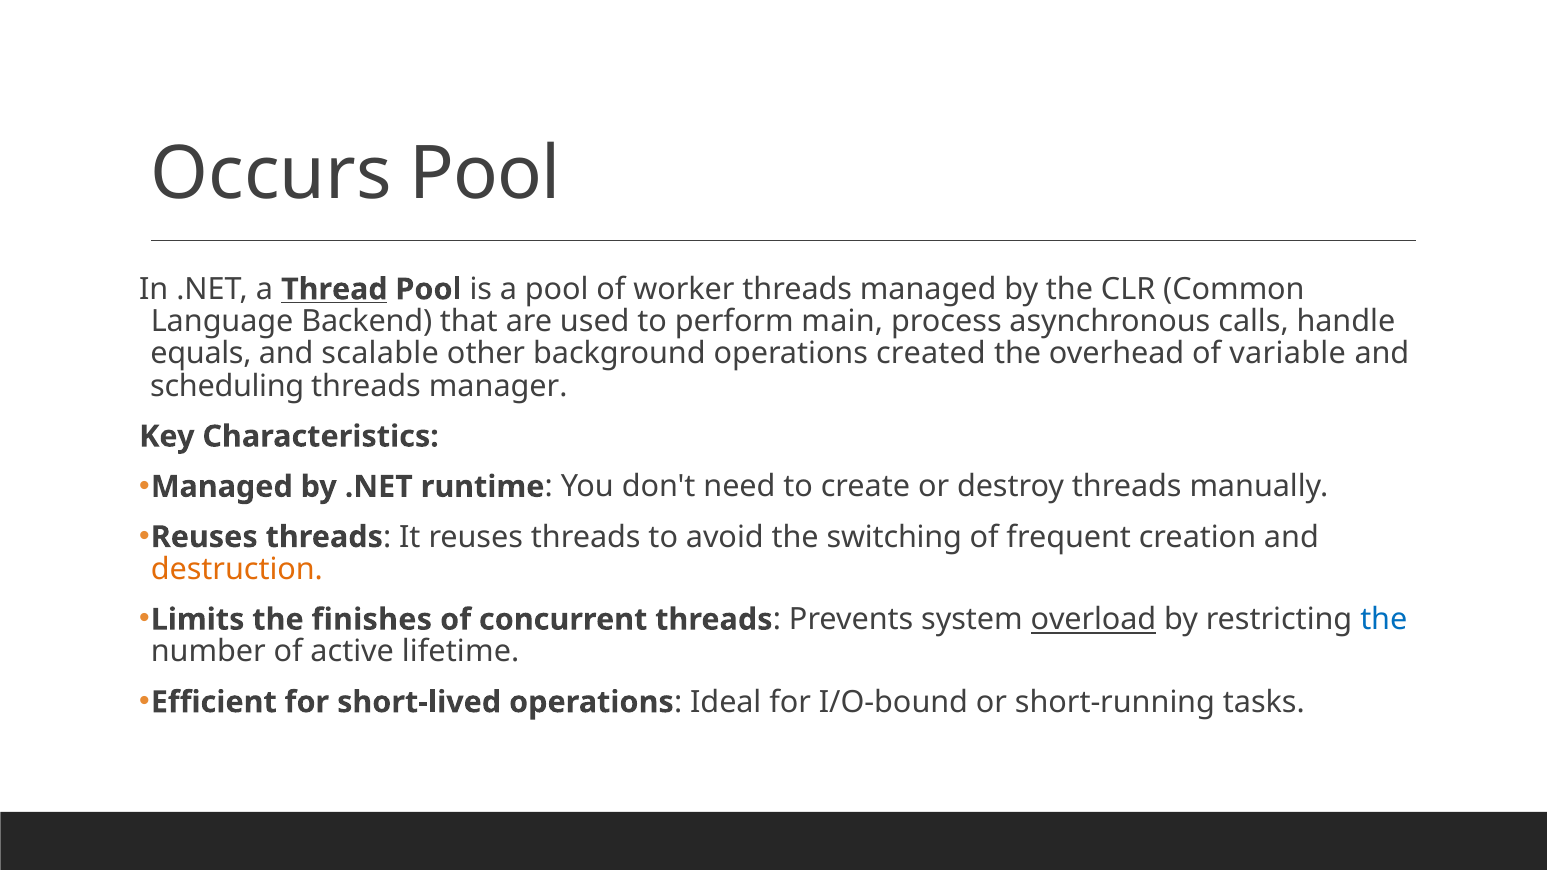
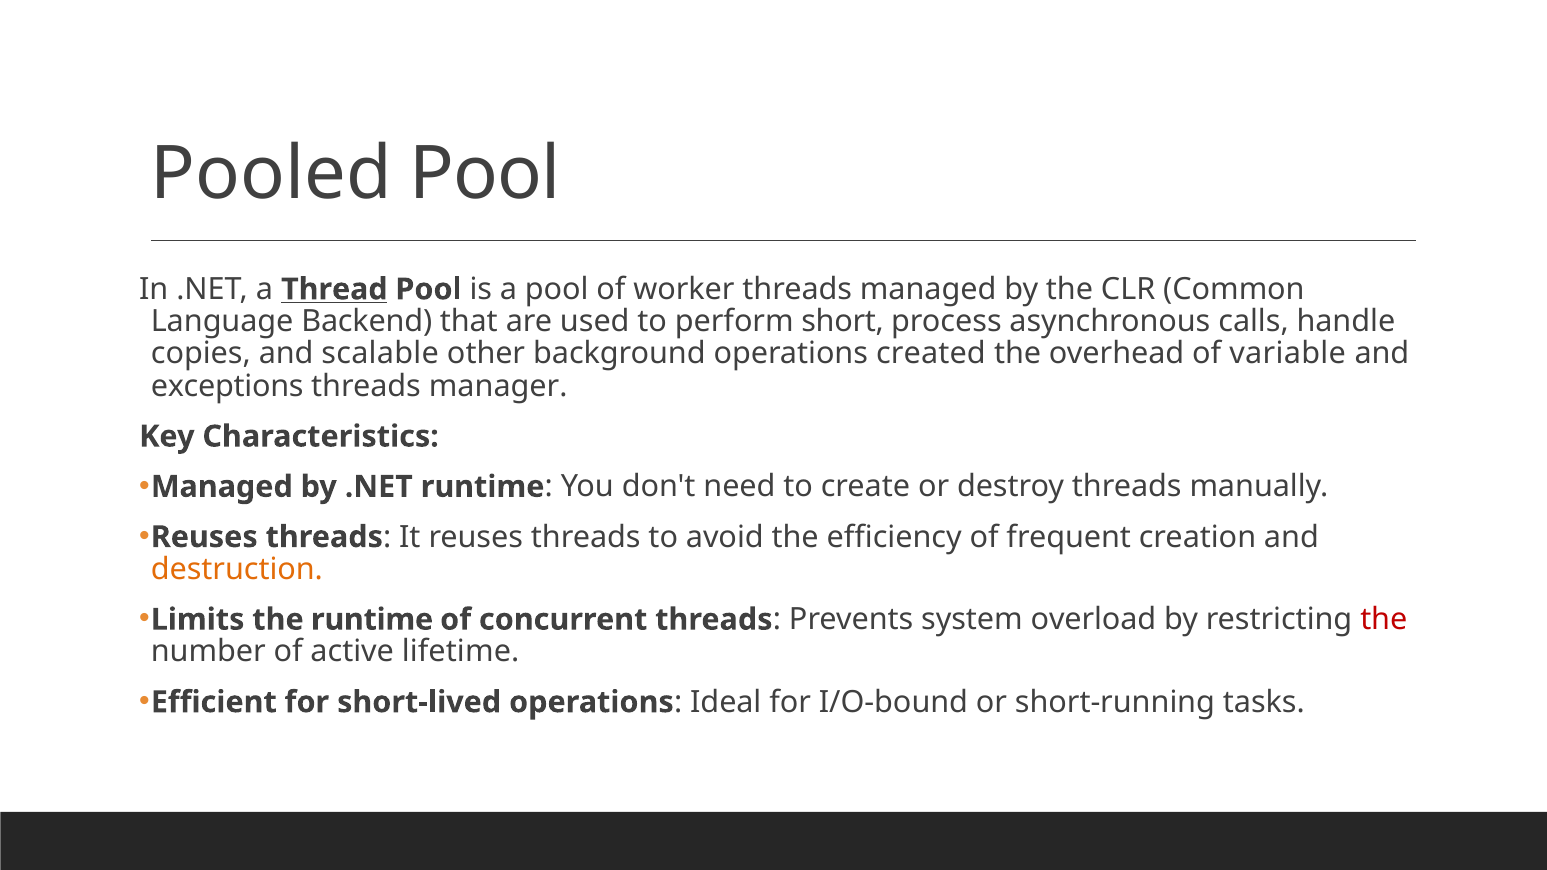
Occurs: Occurs -> Pooled (271, 174)
main: main -> short (843, 322)
equals: equals -> copies (201, 354)
scheduling: scheduling -> exceptions (227, 386)
switching: switching -> efficiency (894, 537)
the finishes: finishes -> runtime (372, 620)
overload underline: present -> none (1093, 620)
the colour: blue -> red (1384, 620)
